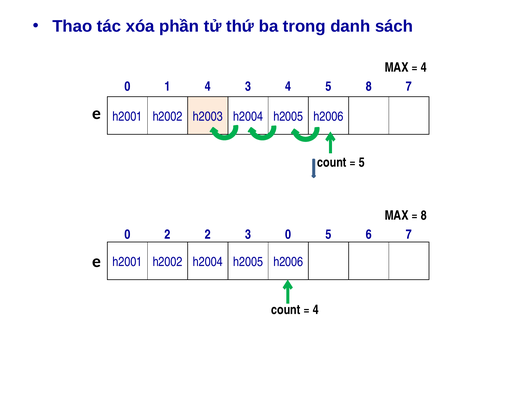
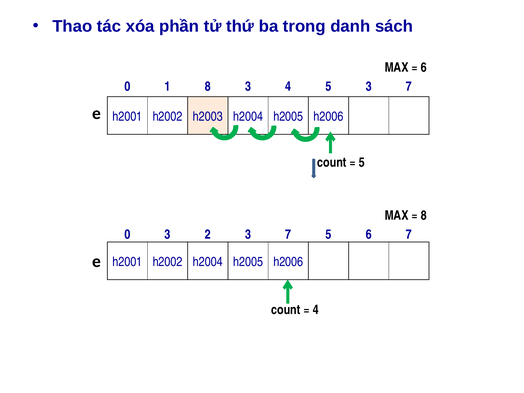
4: 4 -> 6 (424, 68)
1 4: 4 -> 8 (208, 86)
5 8: 8 -> 3 (369, 86)
0 2: 2 -> 3 (168, 234)
2 3 0: 0 -> 7 (288, 234)
